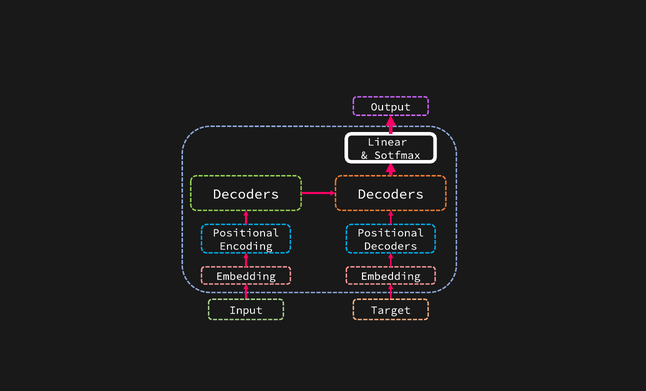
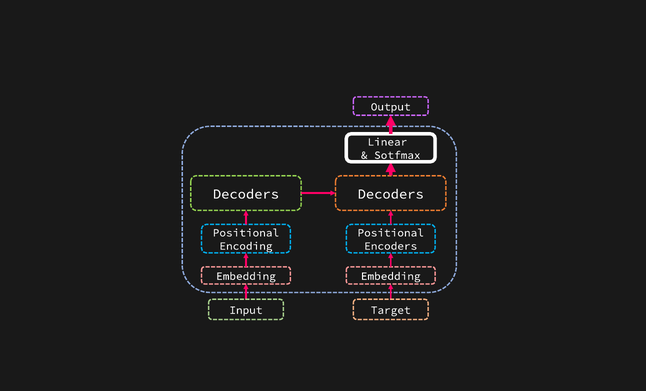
Decoders: Decoders -> Encoders (391, 246)
